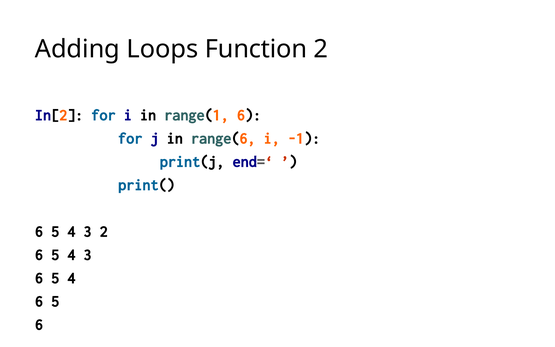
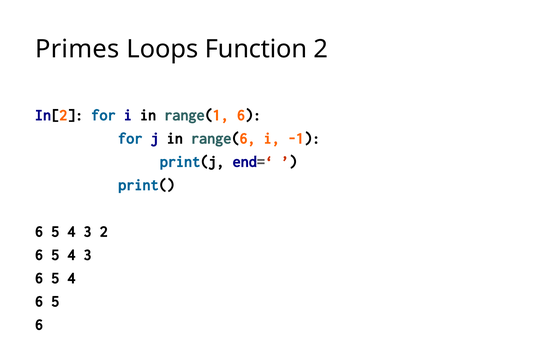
Adding: Adding -> Primes (77, 49)
